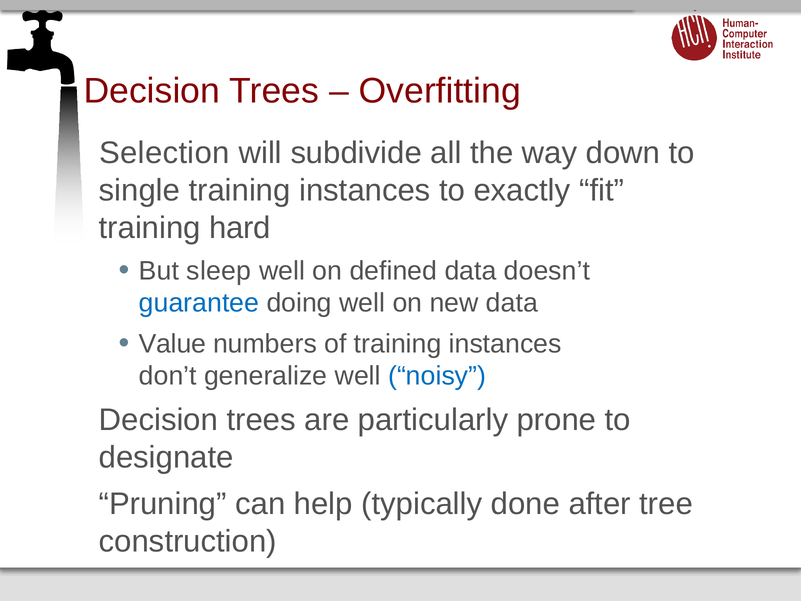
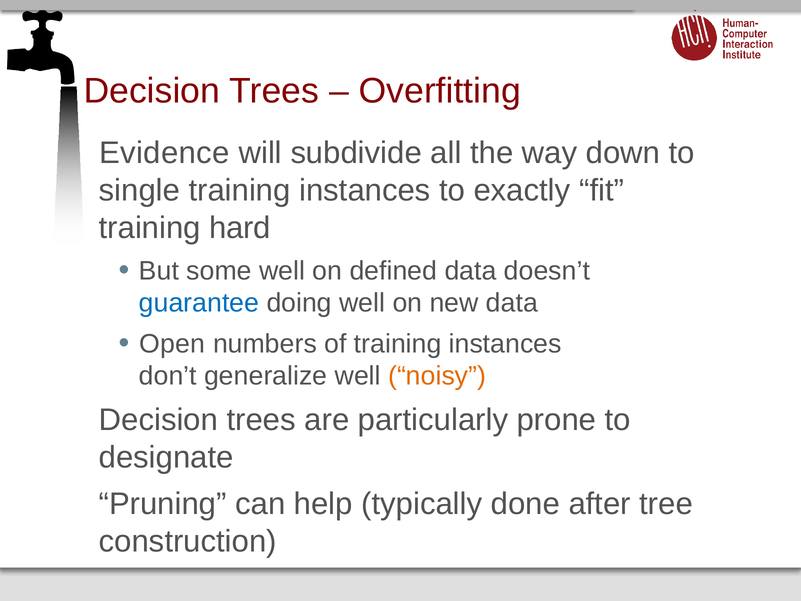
Selection: Selection -> Evidence (164, 153)
sleep: sleep -> some (219, 271)
Value: Value -> Open (172, 344)
noisy colour: blue -> orange (437, 376)
